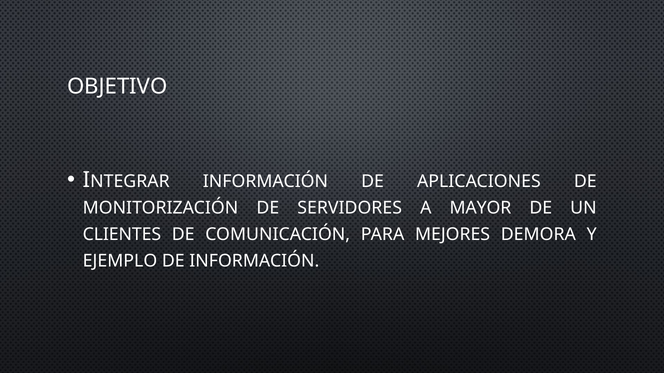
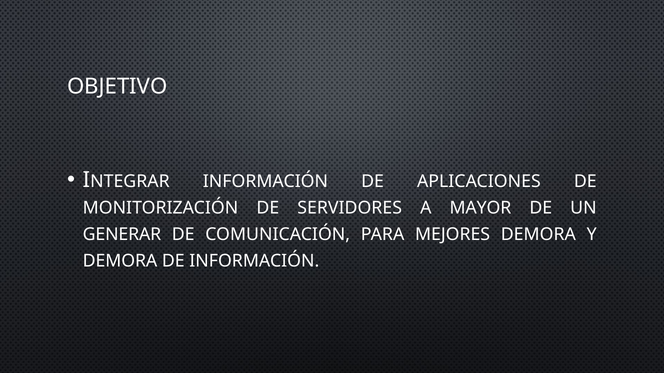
CLIENTES: CLIENTES -> GENERAR (122, 235)
EJEMPLO: EJEMPLO -> DEMORA (120, 261)
